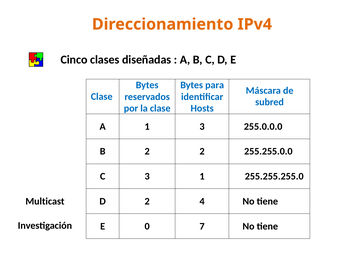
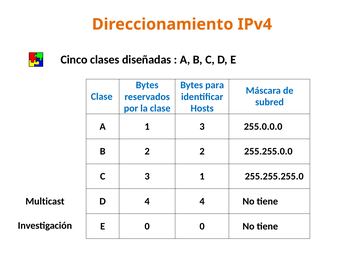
D 2: 2 -> 4 (147, 201)
0 7: 7 -> 0 (202, 226)
